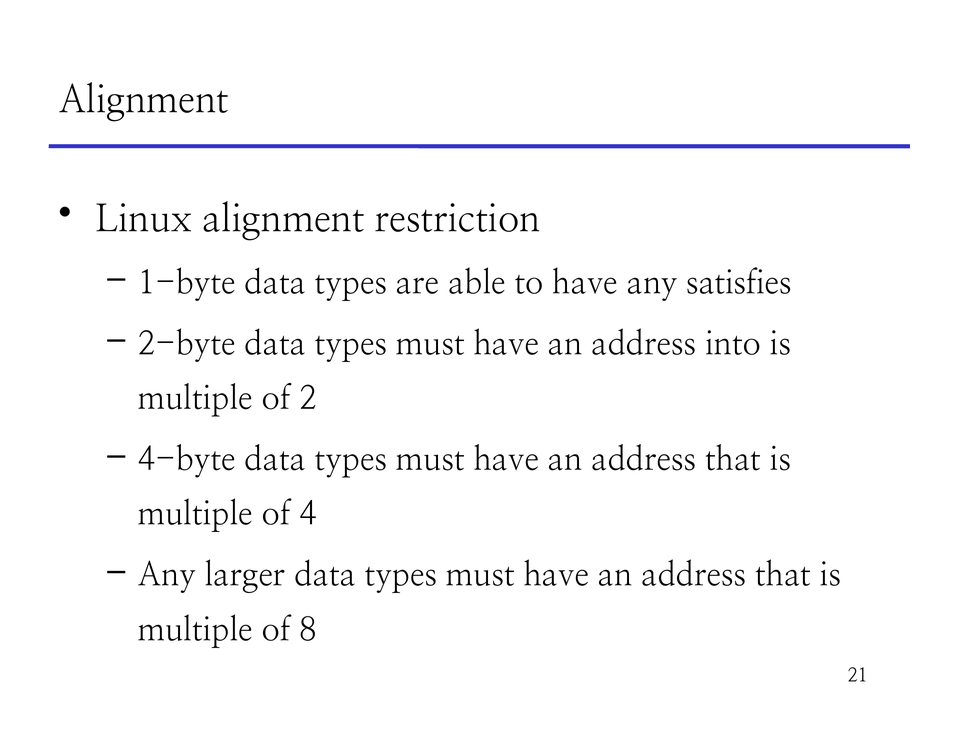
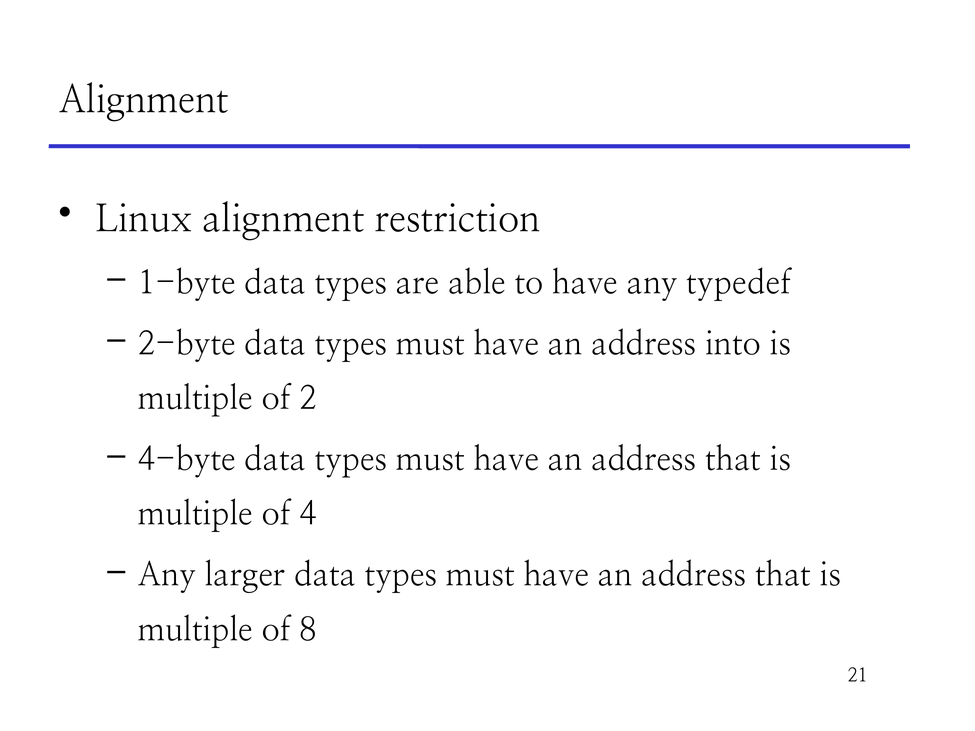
satisfies: satisfies -> typedef (739, 283)
